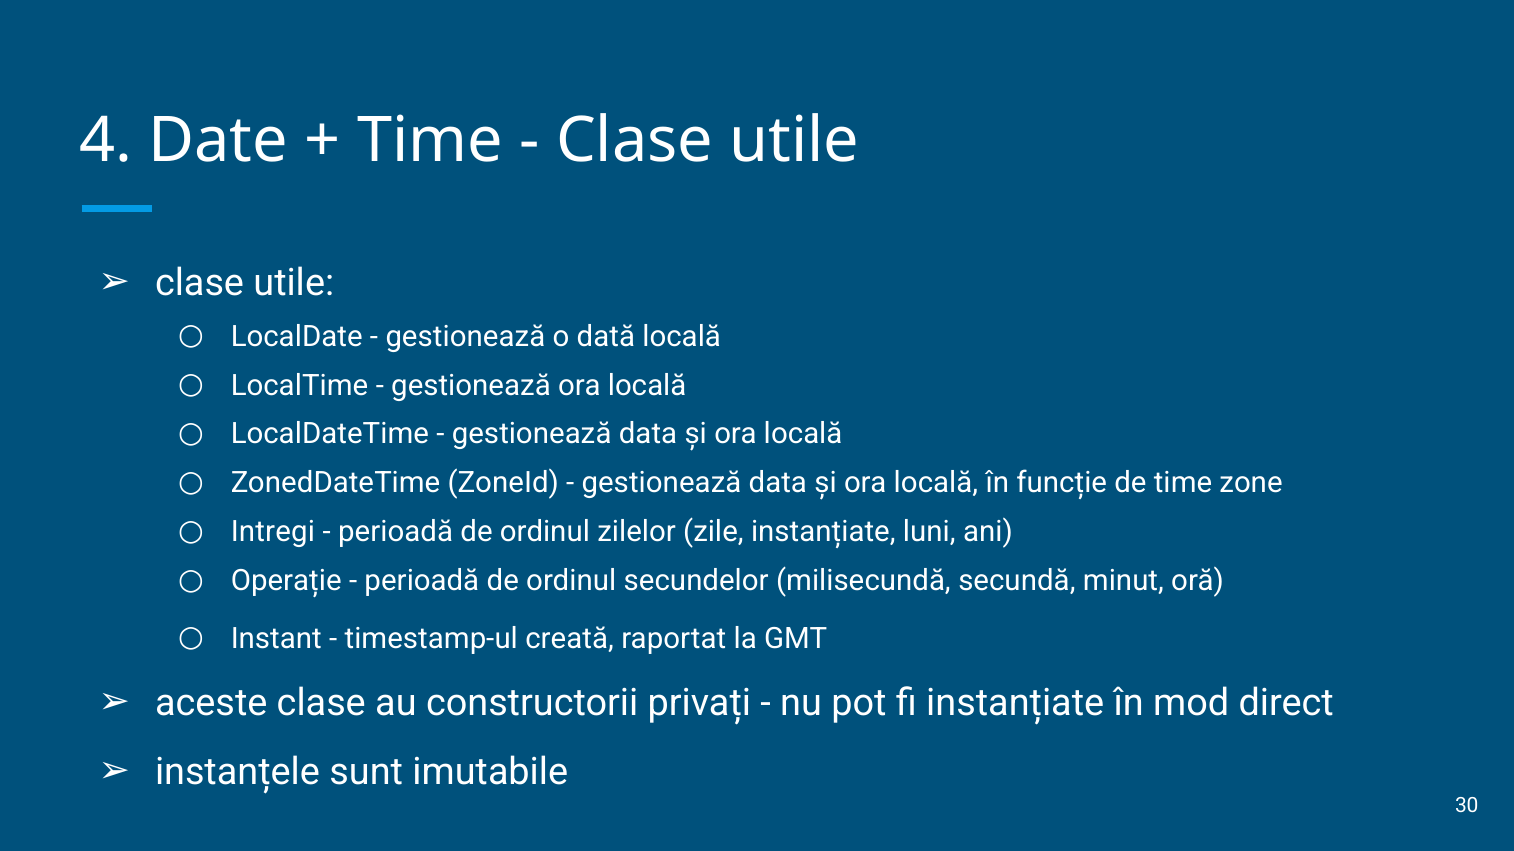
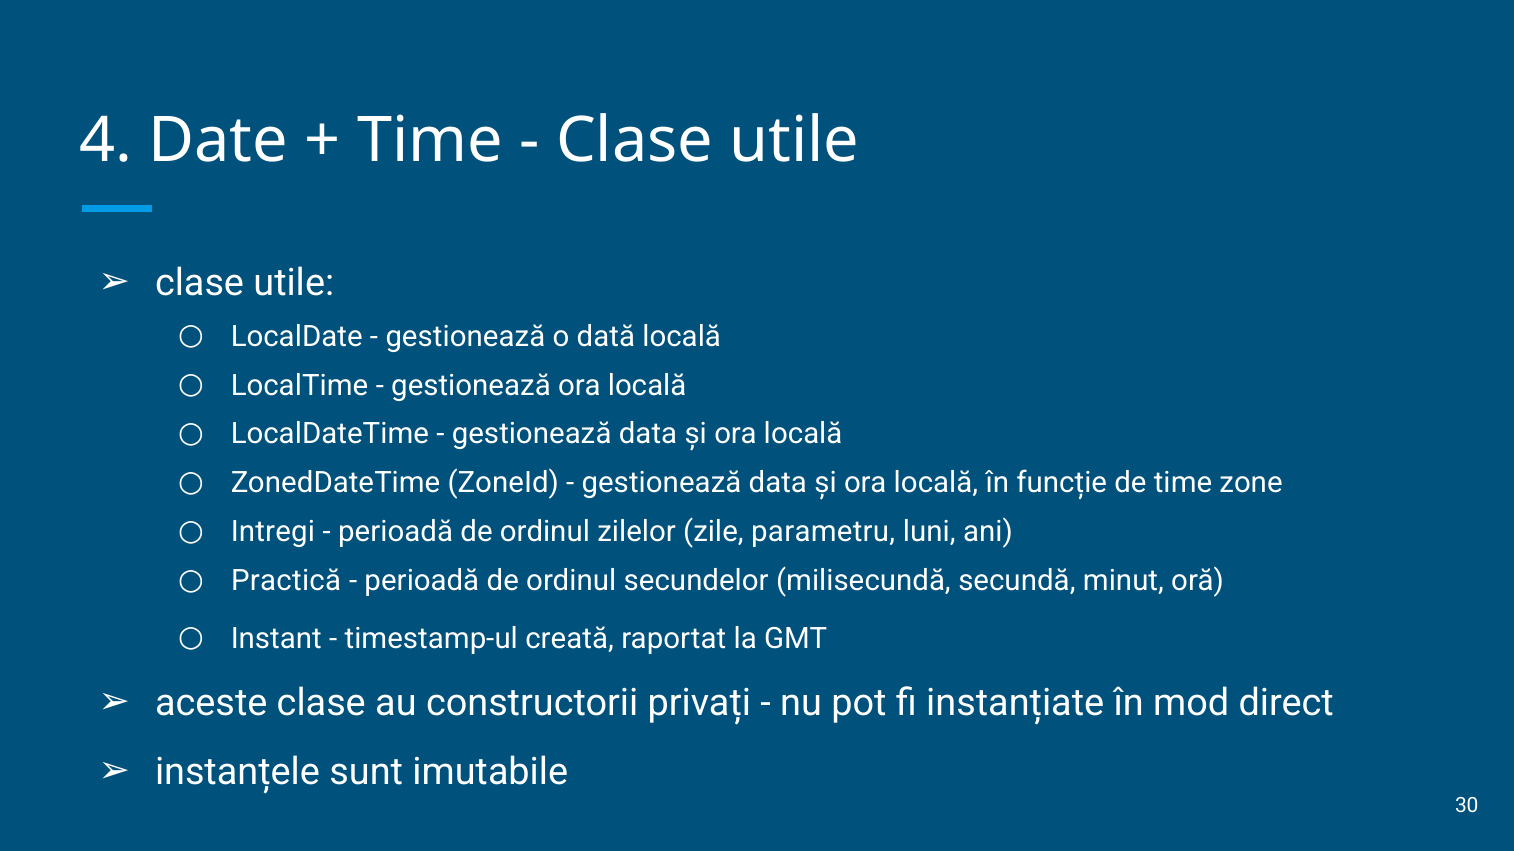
zile instanțiate: instanțiate -> parametru (823, 533)
Operație: Operație -> Practică (286, 582)
